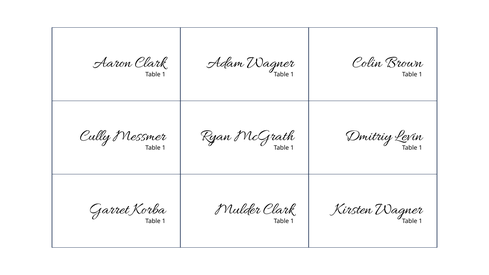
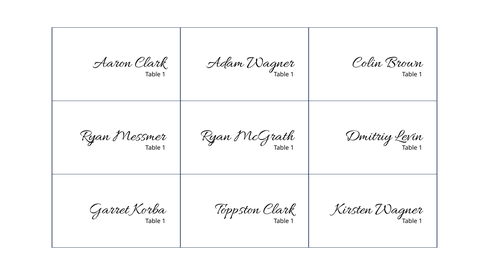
Cully: Cully -> Ryan (95, 135)
Mulder: Mulder -> Toppston (237, 208)
